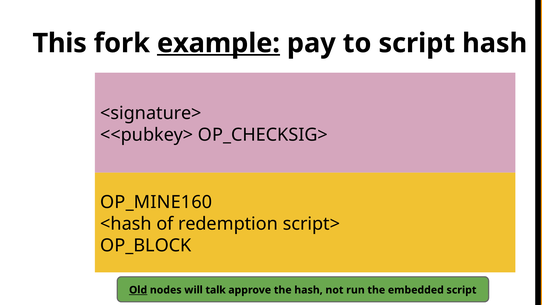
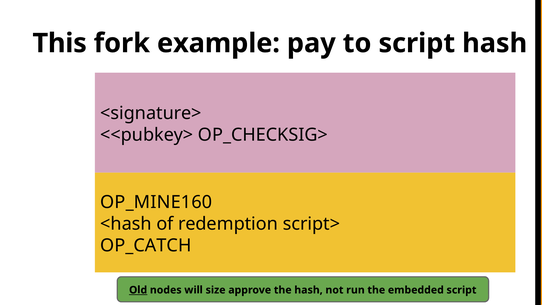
example underline: present -> none (218, 43)
OP_BLOCK: OP_BLOCK -> OP_CATCH (146, 245)
talk: talk -> size (216, 290)
